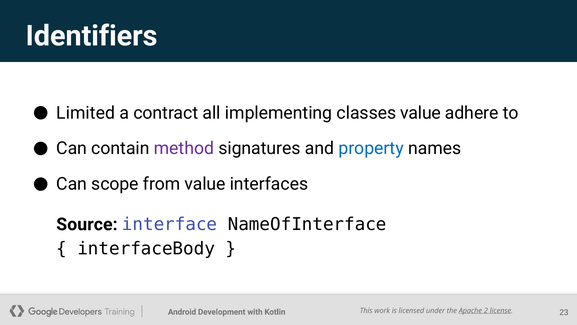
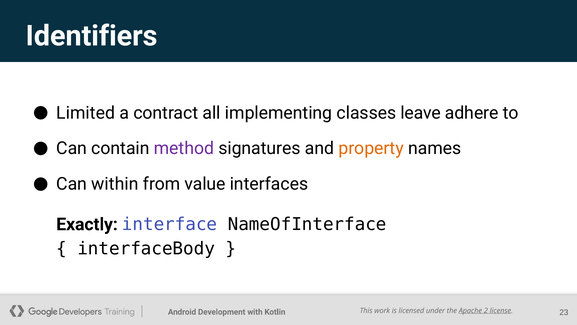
classes value: value -> leave (421, 113)
property colour: blue -> orange (371, 148)
scope: scope -> within (115, 184)
Source: Source -> Exactly (87, 224)
